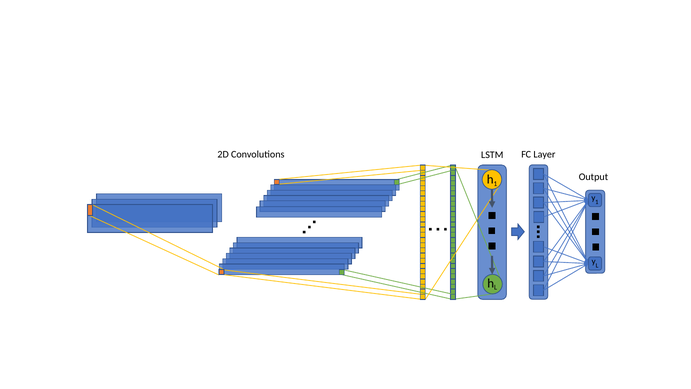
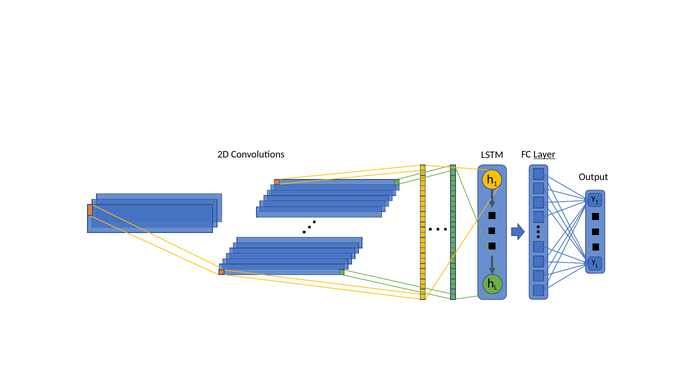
Layer underline: none -> present (544, 154)
